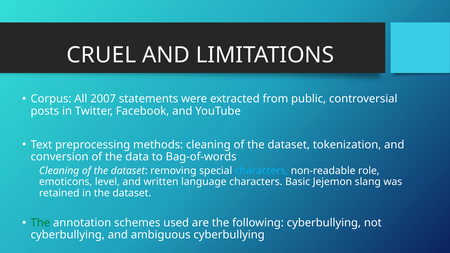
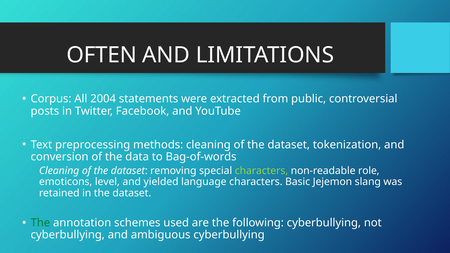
CRUEL: CRUEL -> OFTEN (102, 55)
2007: 2007 -> 2004 (103, 99)
characters colour: light blue -> light green (261, 171)
written: written -> yielded (161, 182)
